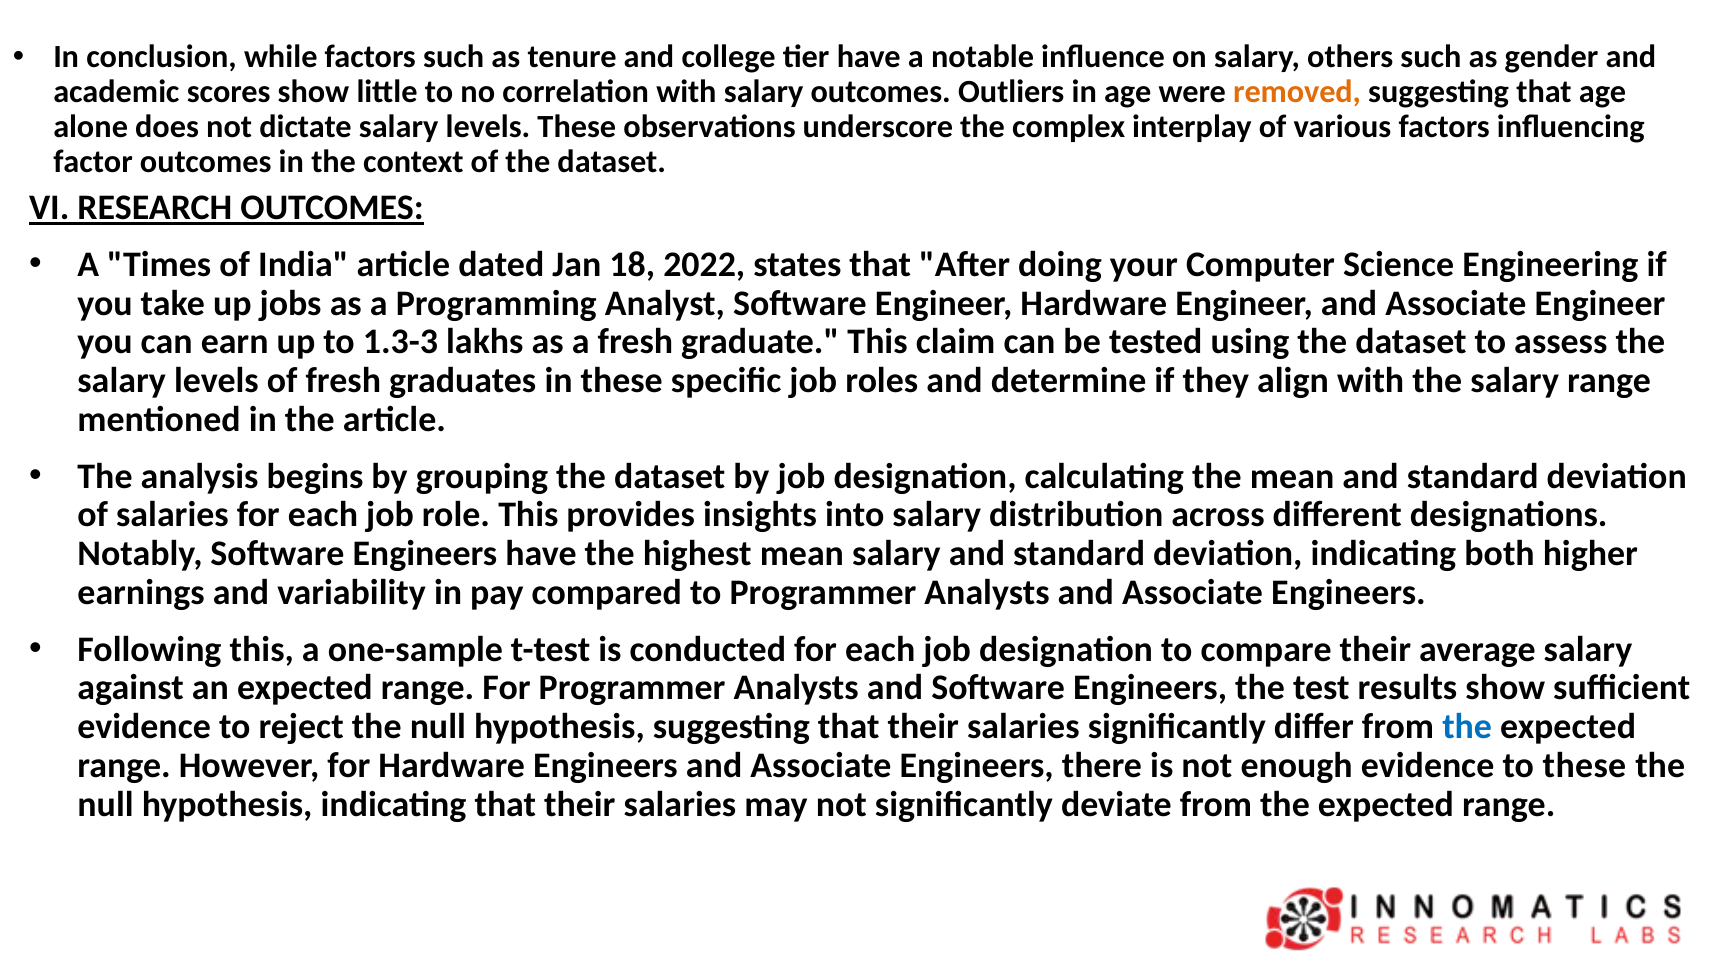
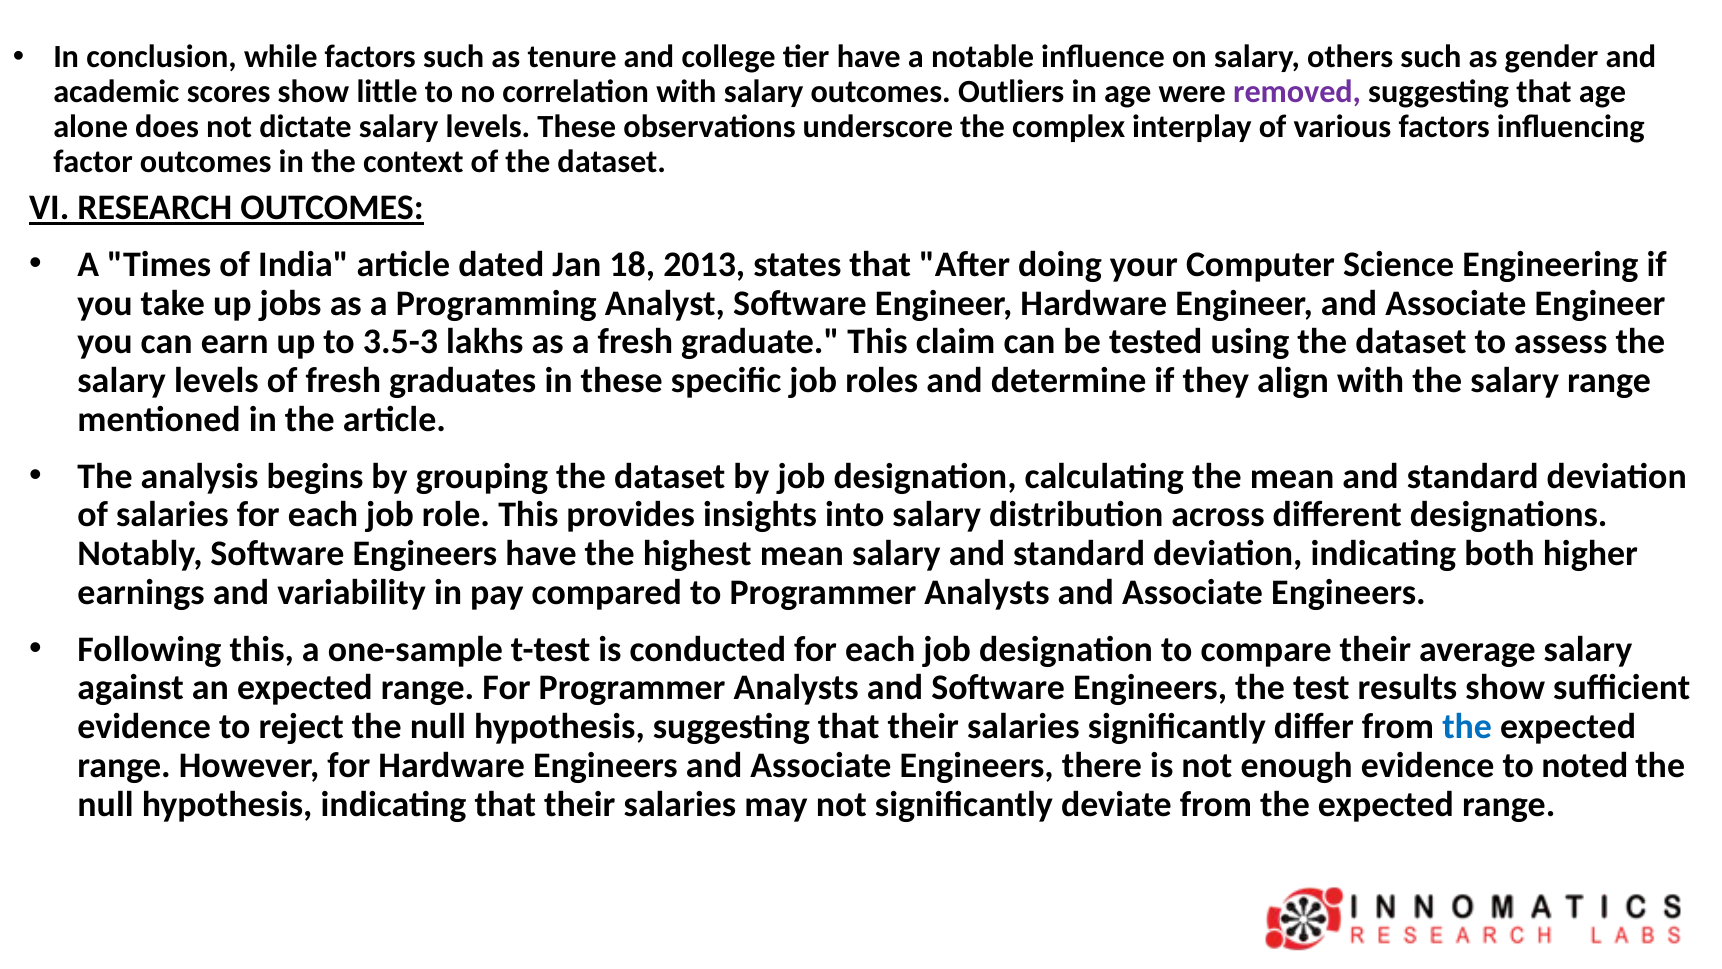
removed colour: orange -> purple (1297, 92)
2022: 2022 -> 2013 (704, 264)
1.3-3: 1.3-3 -> 3.5-3 (400, 342)
to these: these -> noted (1585, 765)
